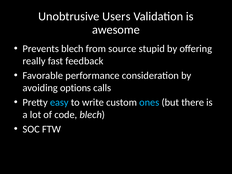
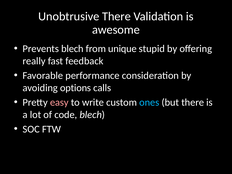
Unobtrusive Users: Users -> There (116, 16)
source: source -> unique (122, 49)
easy colour: light blue -> pink (59, 102)
